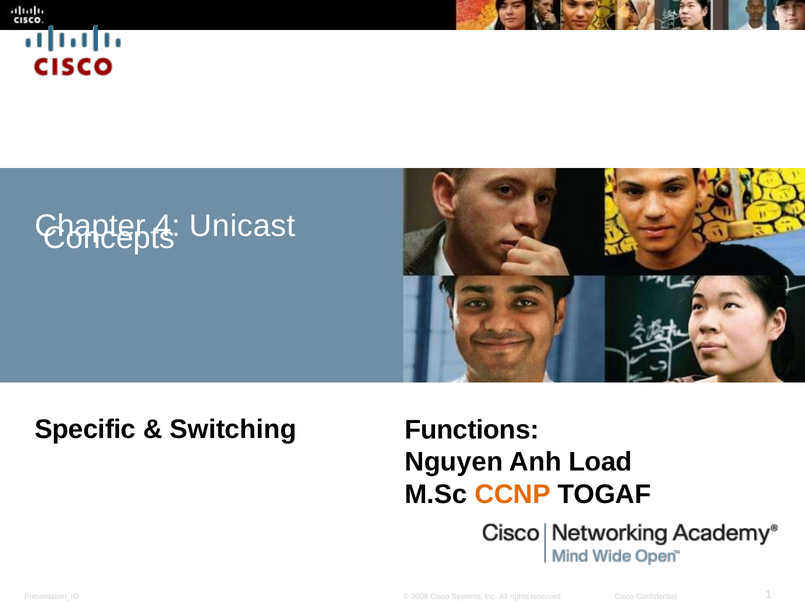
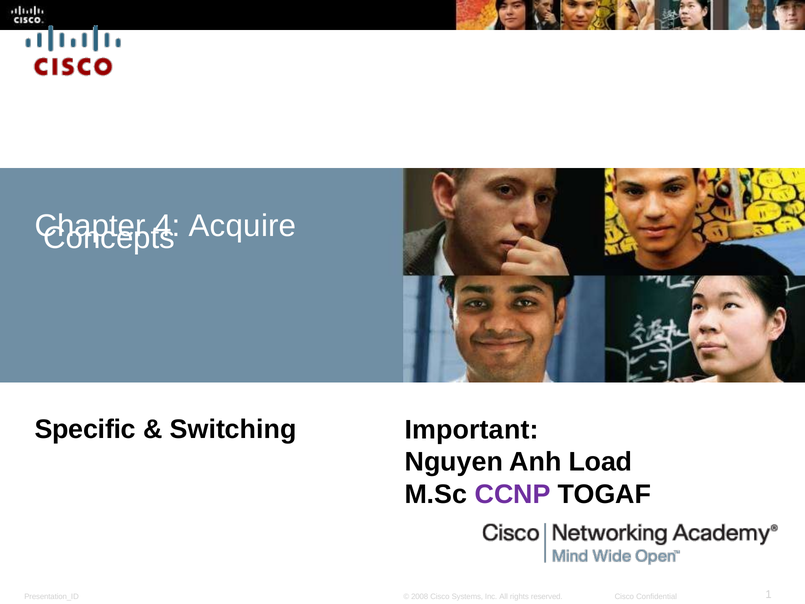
Unicast: Unicast -> Acquire (243, 226)
Functions: Functions -> Important (472, 430)
CCNP colour: orange -> purple (513, 494)
